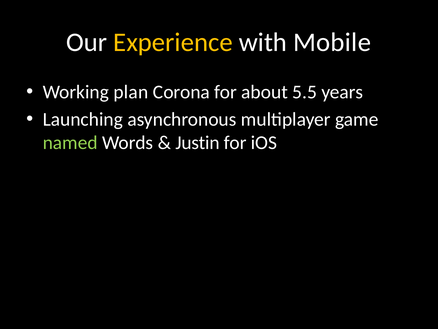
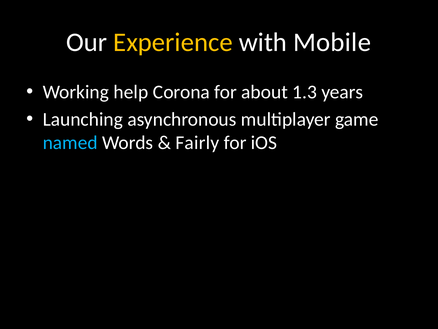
plan: plan -> help (131, 92)
5.5: 5.5 -> 1.3 (305, 92)
named colour: light green -> light blue (70, 143)
Justin: Justin -> Fairly (197, 143)
